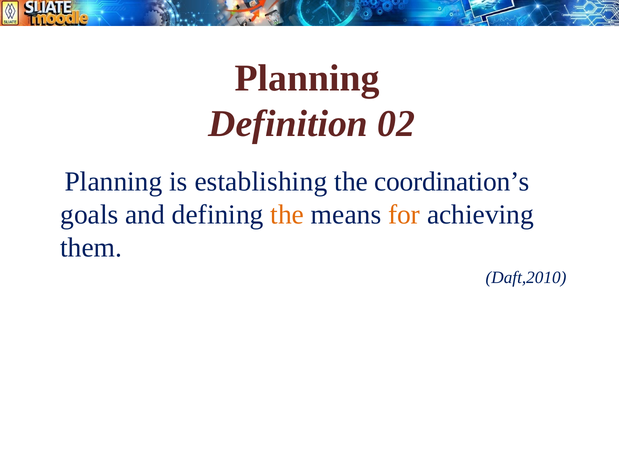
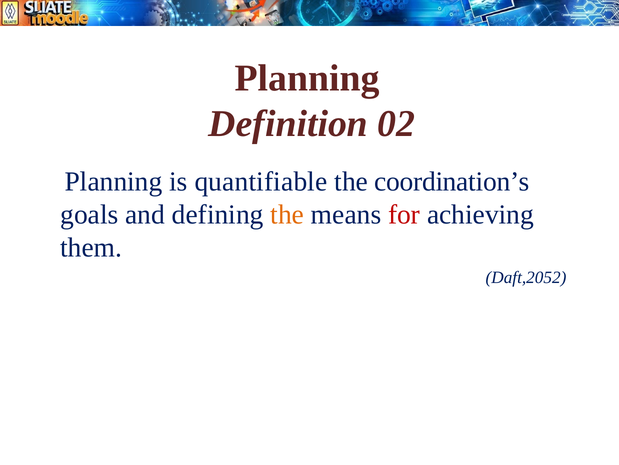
establishing: establishing -> quantifiable (261, 181)
for colour: orange -> red (404, 214)
Daft,2010: Daft,2010 -> Daft,2052 (526, 277)
